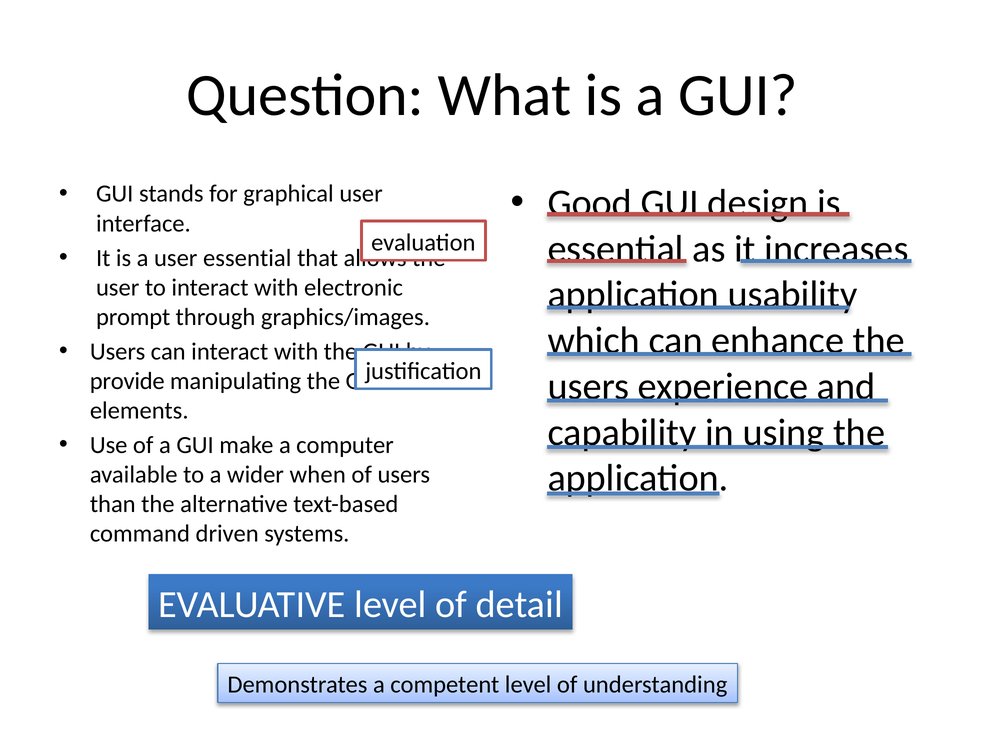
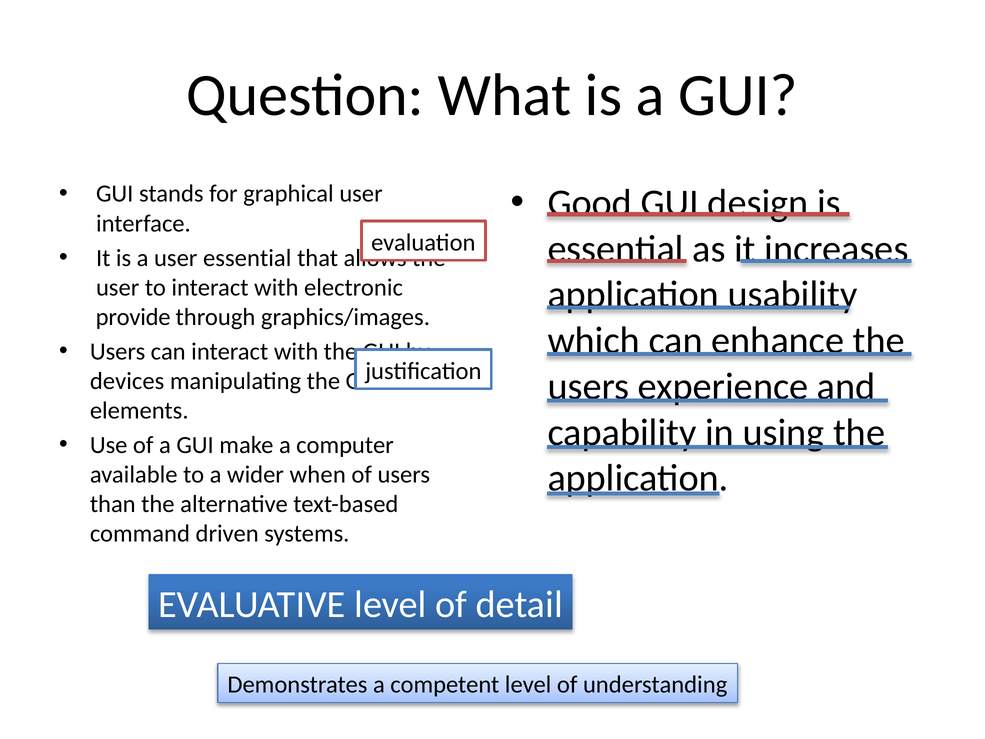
prompt: prompt -> provide (133, 317)
provide: provide -> devices (127, 381)
